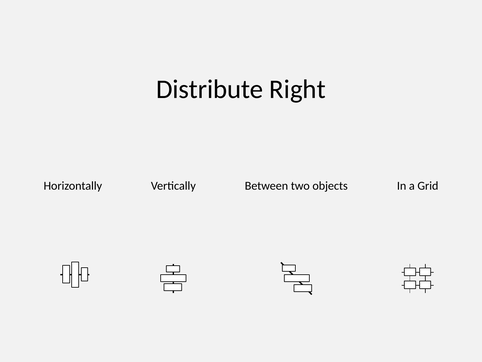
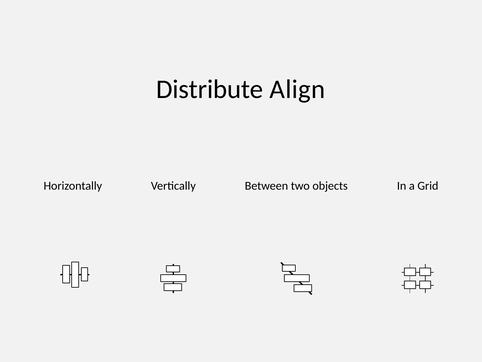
Right: Right -> Align (297, 89)
